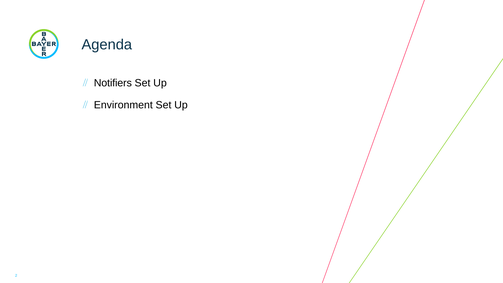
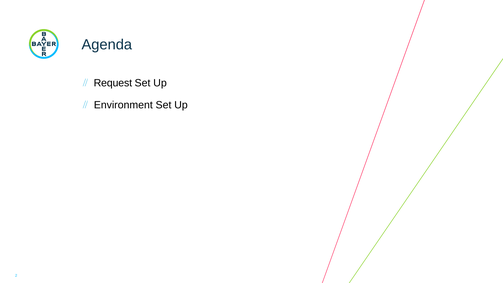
Notifiers: Notifiers -> Request (113, 83)
